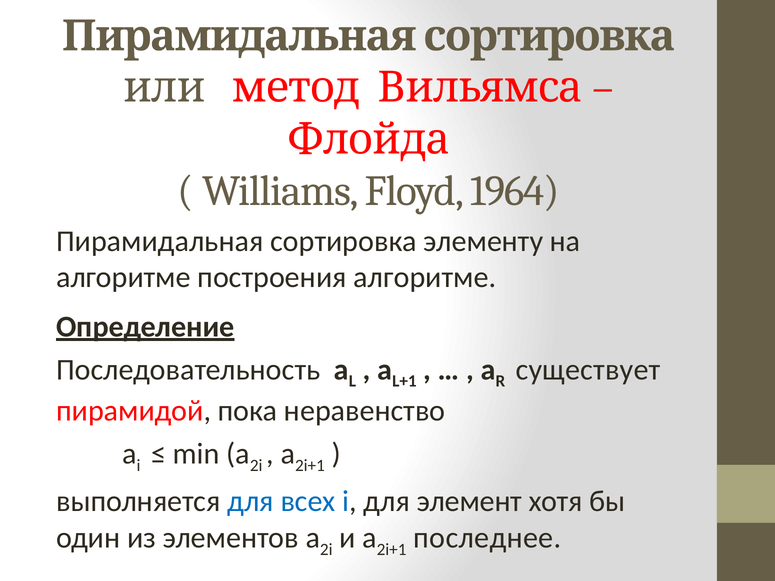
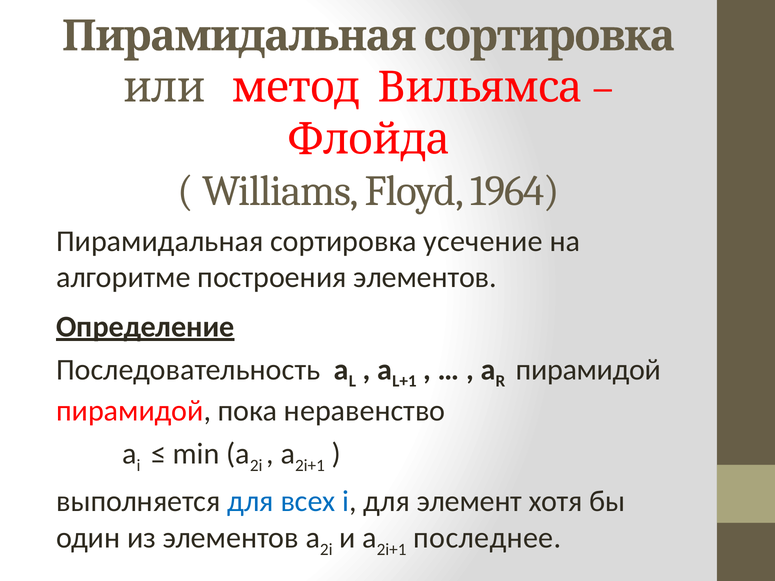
элементу: элементу -> усечение (483, 241)
построения алгоритме: алгоритме -> элементов (425, 278)
существует: существует -> пирамидой (588, 370)
